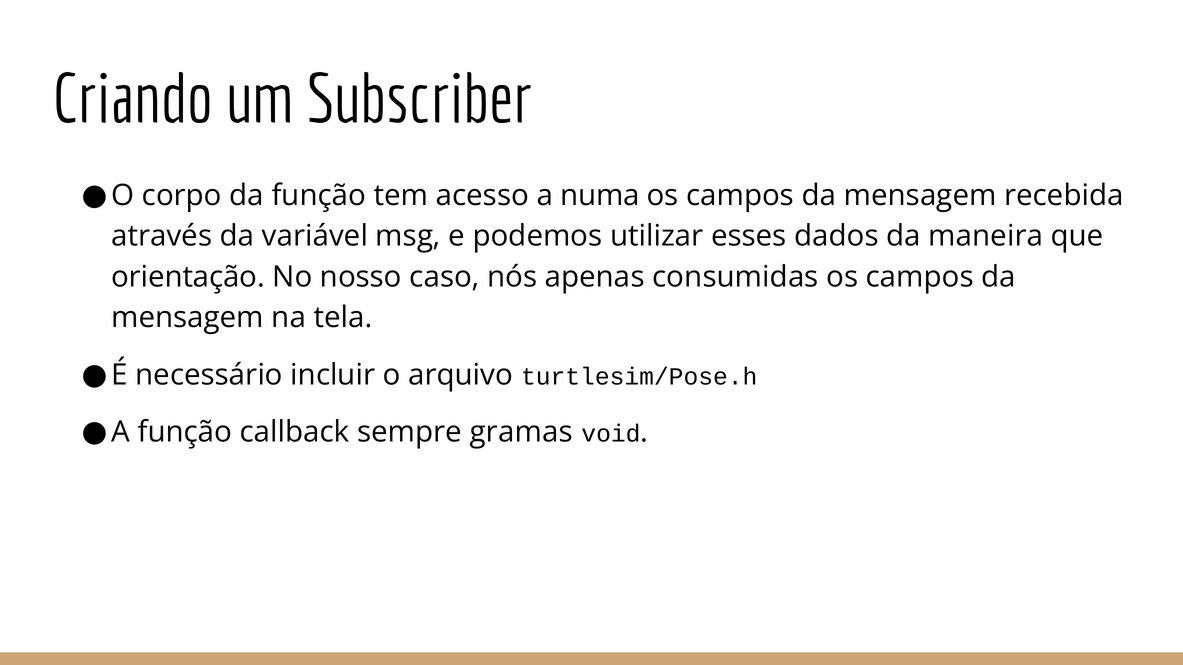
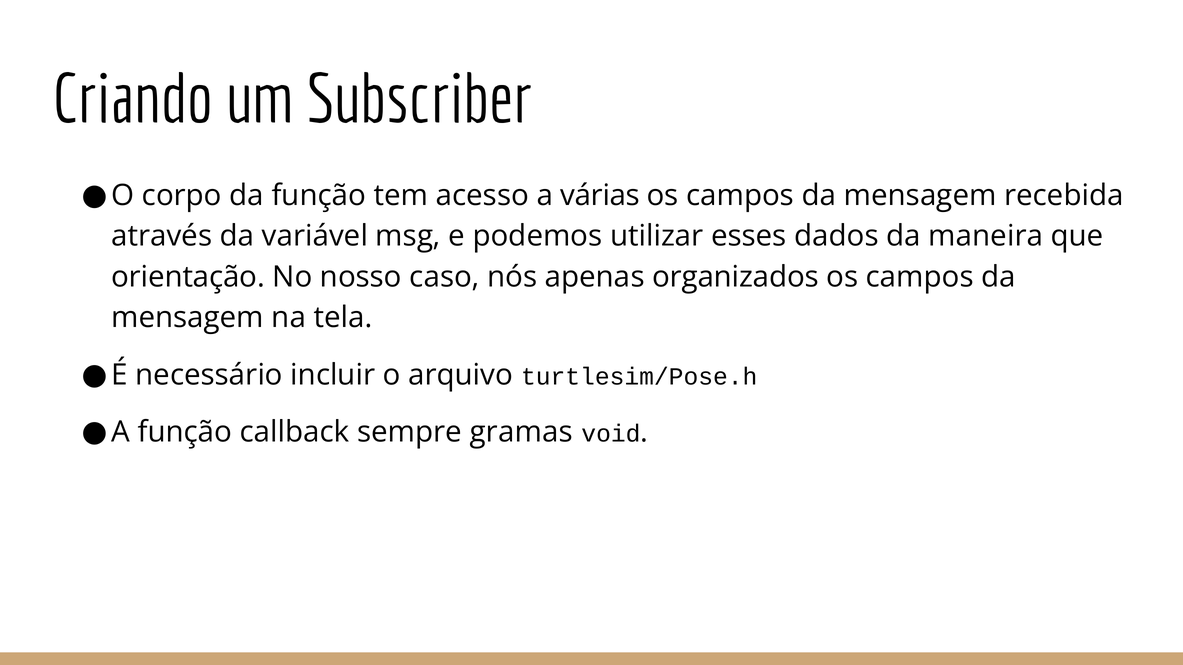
numa: numa -> várias (600, 195)
consumidas: consumidas -> organizados (735, 277)
